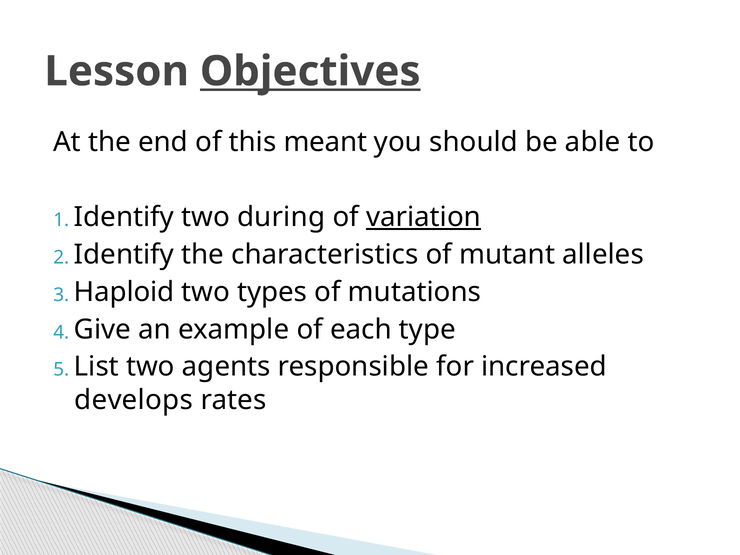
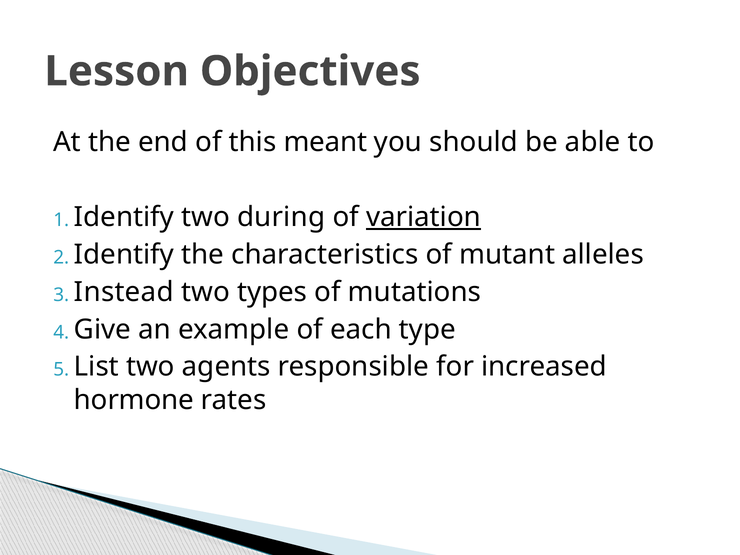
Objectives underline: present -> none (310, 71)
Haploid: Haploid -> Instead (124, 292)
develops: develops -> hormone (134, 400)
